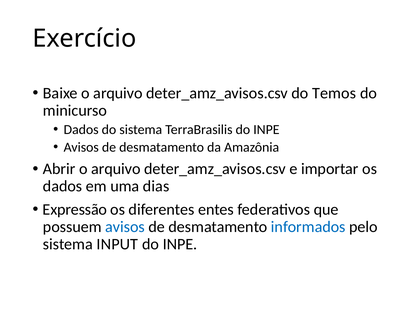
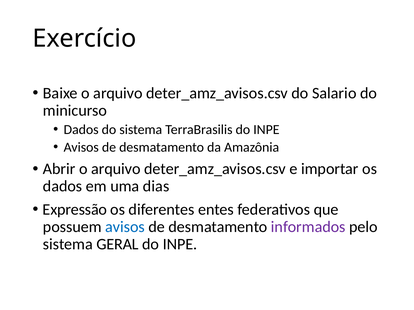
Temos: Temos -> Salario (334, 93)
informados colour: blue -> purple (308, 227)
INPUT: INPUT -> GERAL (118, 244)
